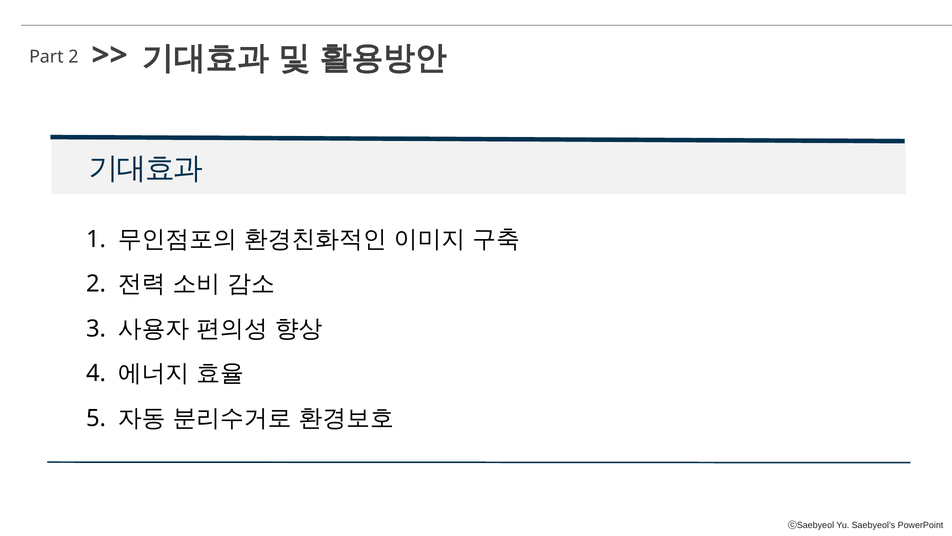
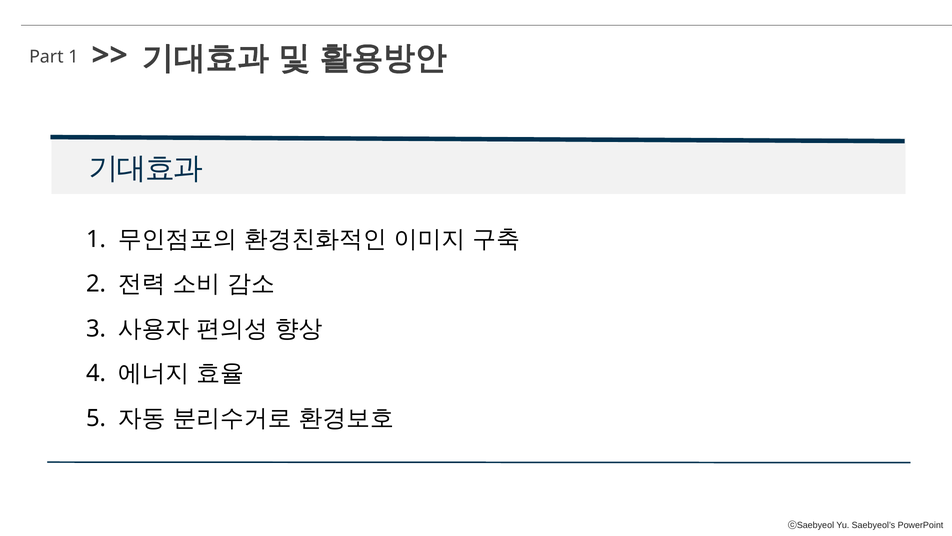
Part 2: 2 -> 1 (73, 57)
